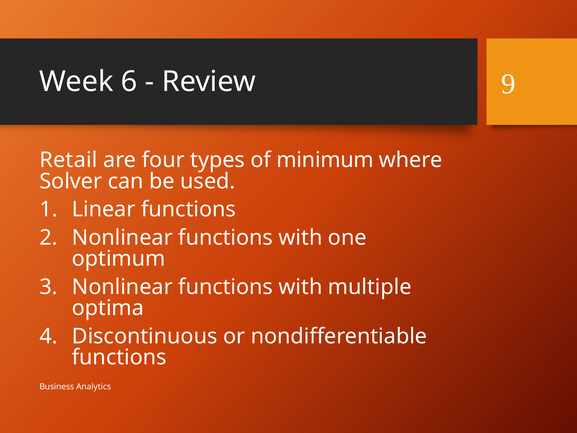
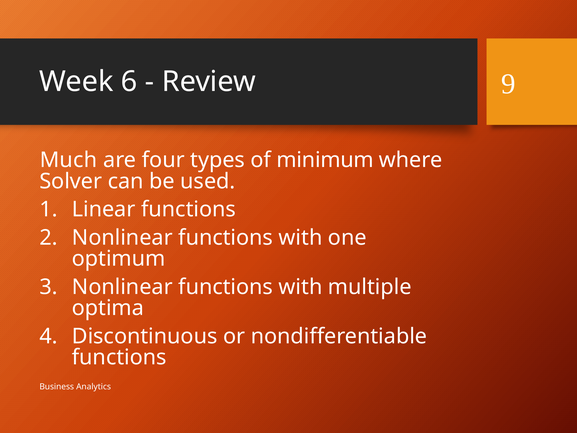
Retail: Retail -> Much (68, 160)
